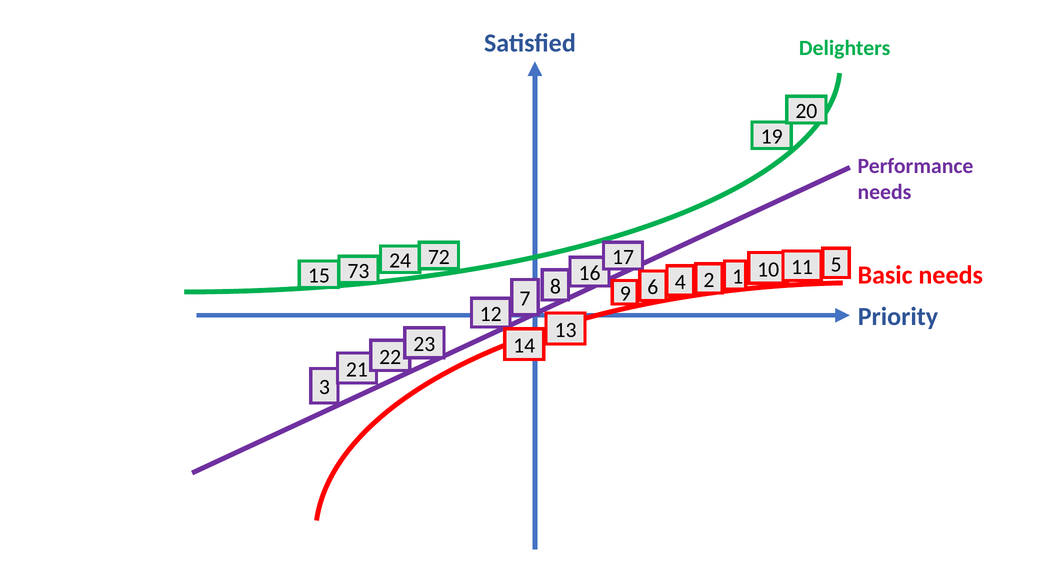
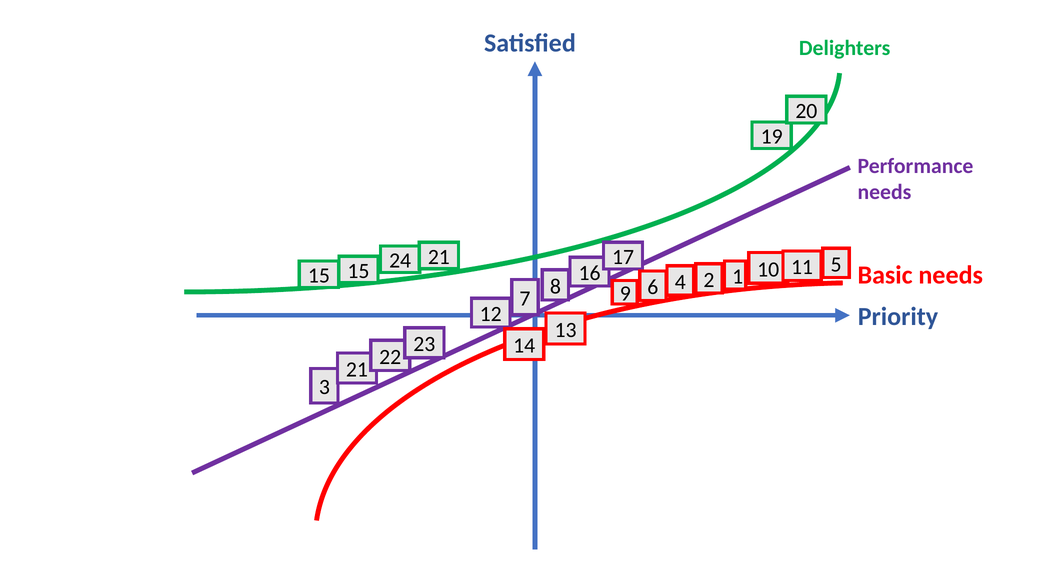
24 72: 72 -> 21 (439, 257)
15 73: 73 -> 15 (358, 271)
